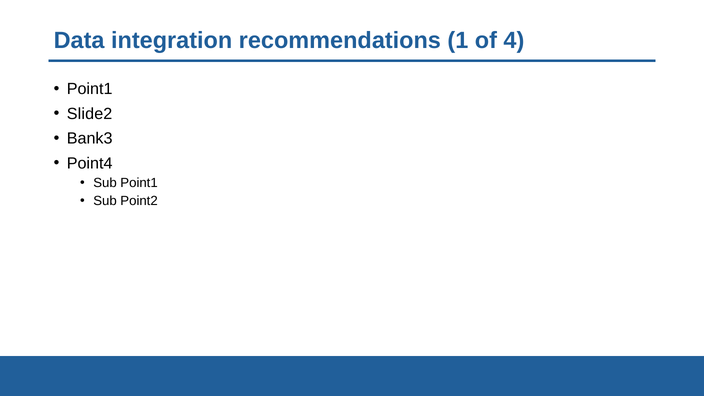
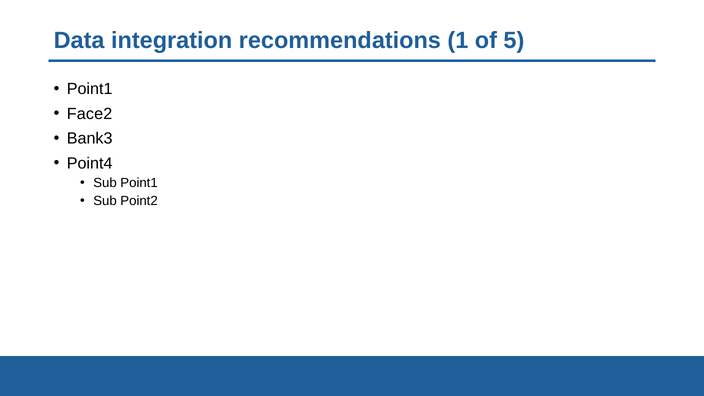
4: 4 -> 5 (514, 41)
Slide2: Slide2 -> Face2 (90, 114)
